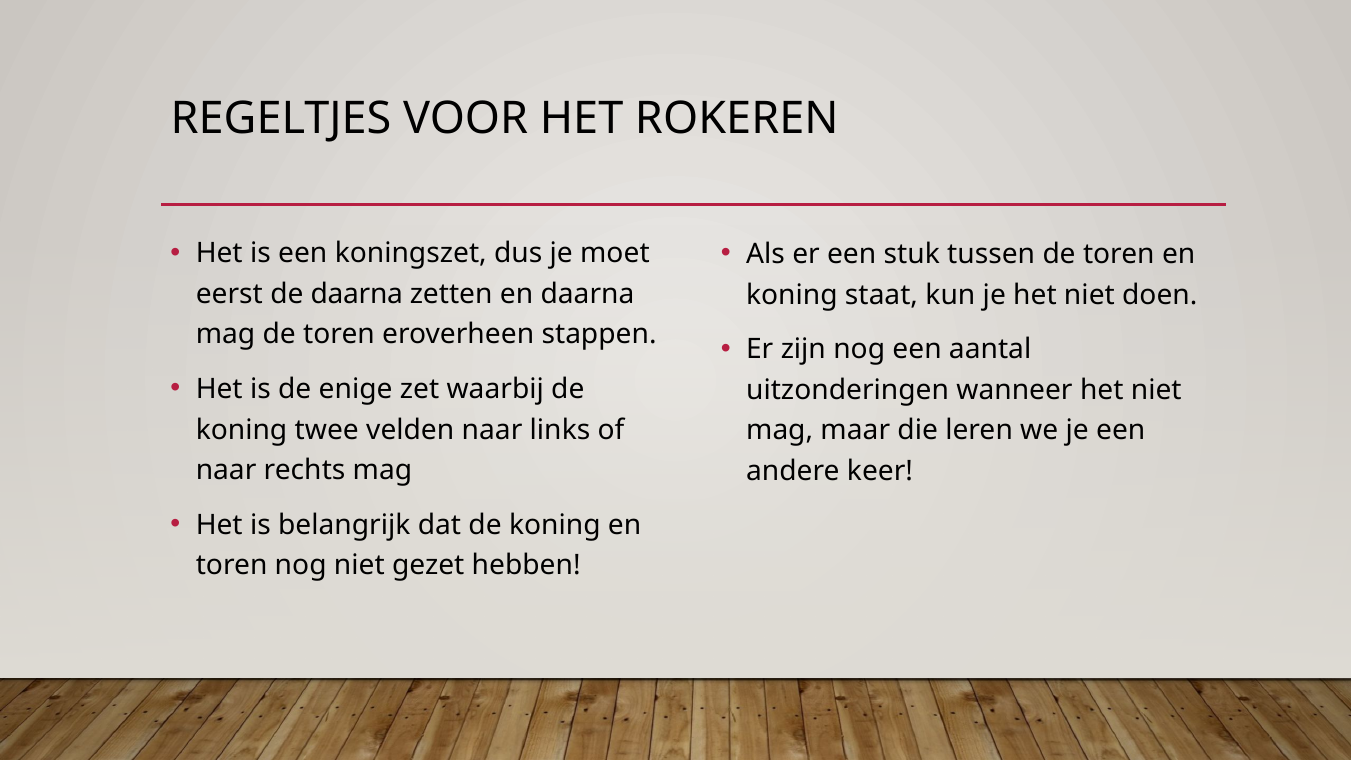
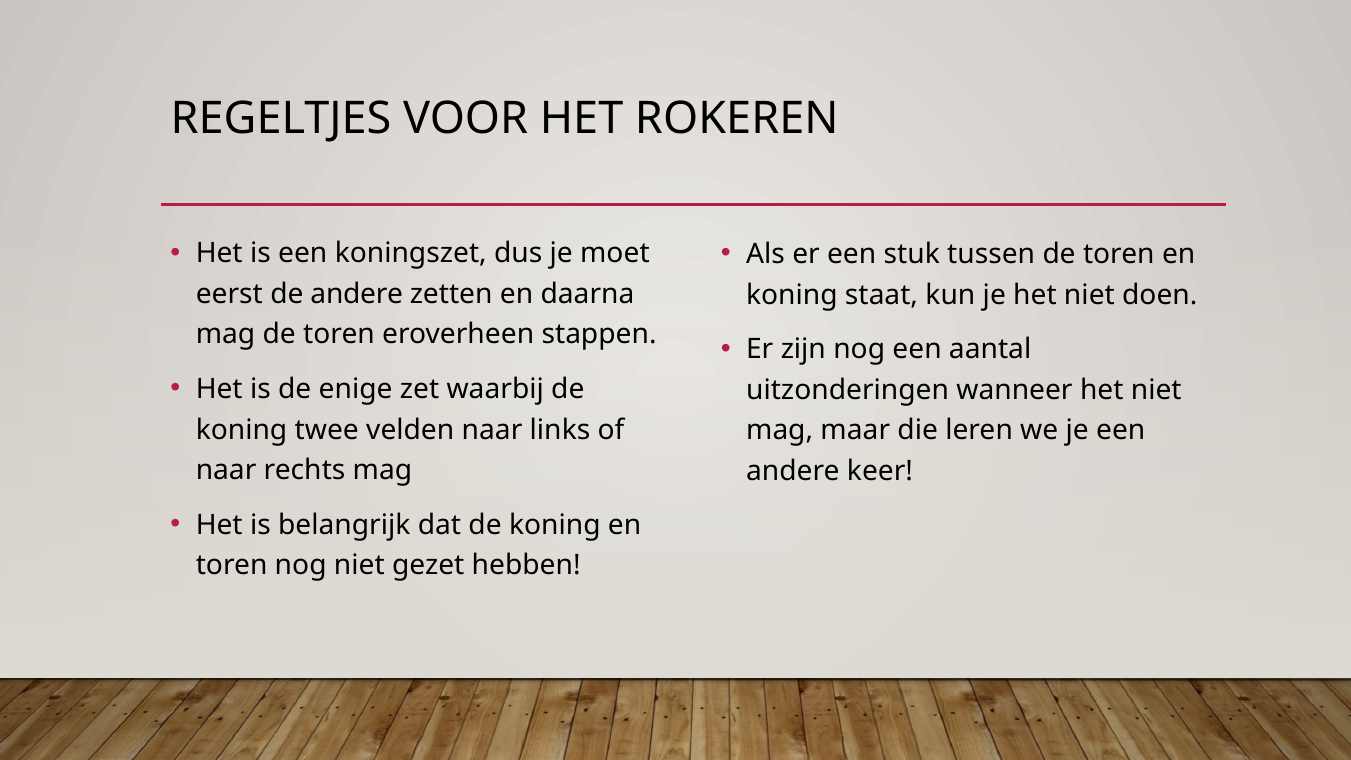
de daarna: daarna -> andere (357, 294)
